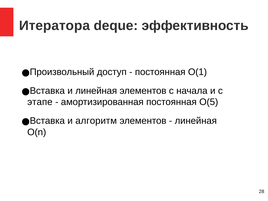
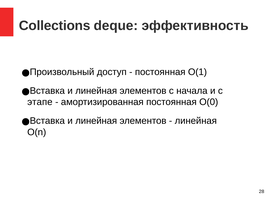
Итератора: Итератора -> Collections (55, 26)
O(5: O(5 -> O(0 (209, 102)
алгоритм: алгоритм -> линейная (96, 121)
